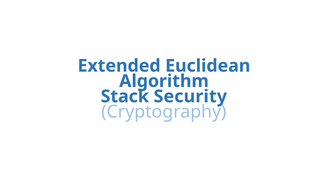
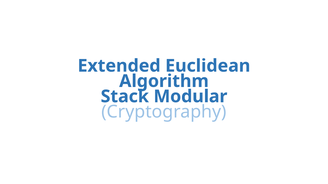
Security: Security -> Modular (190, 97)
